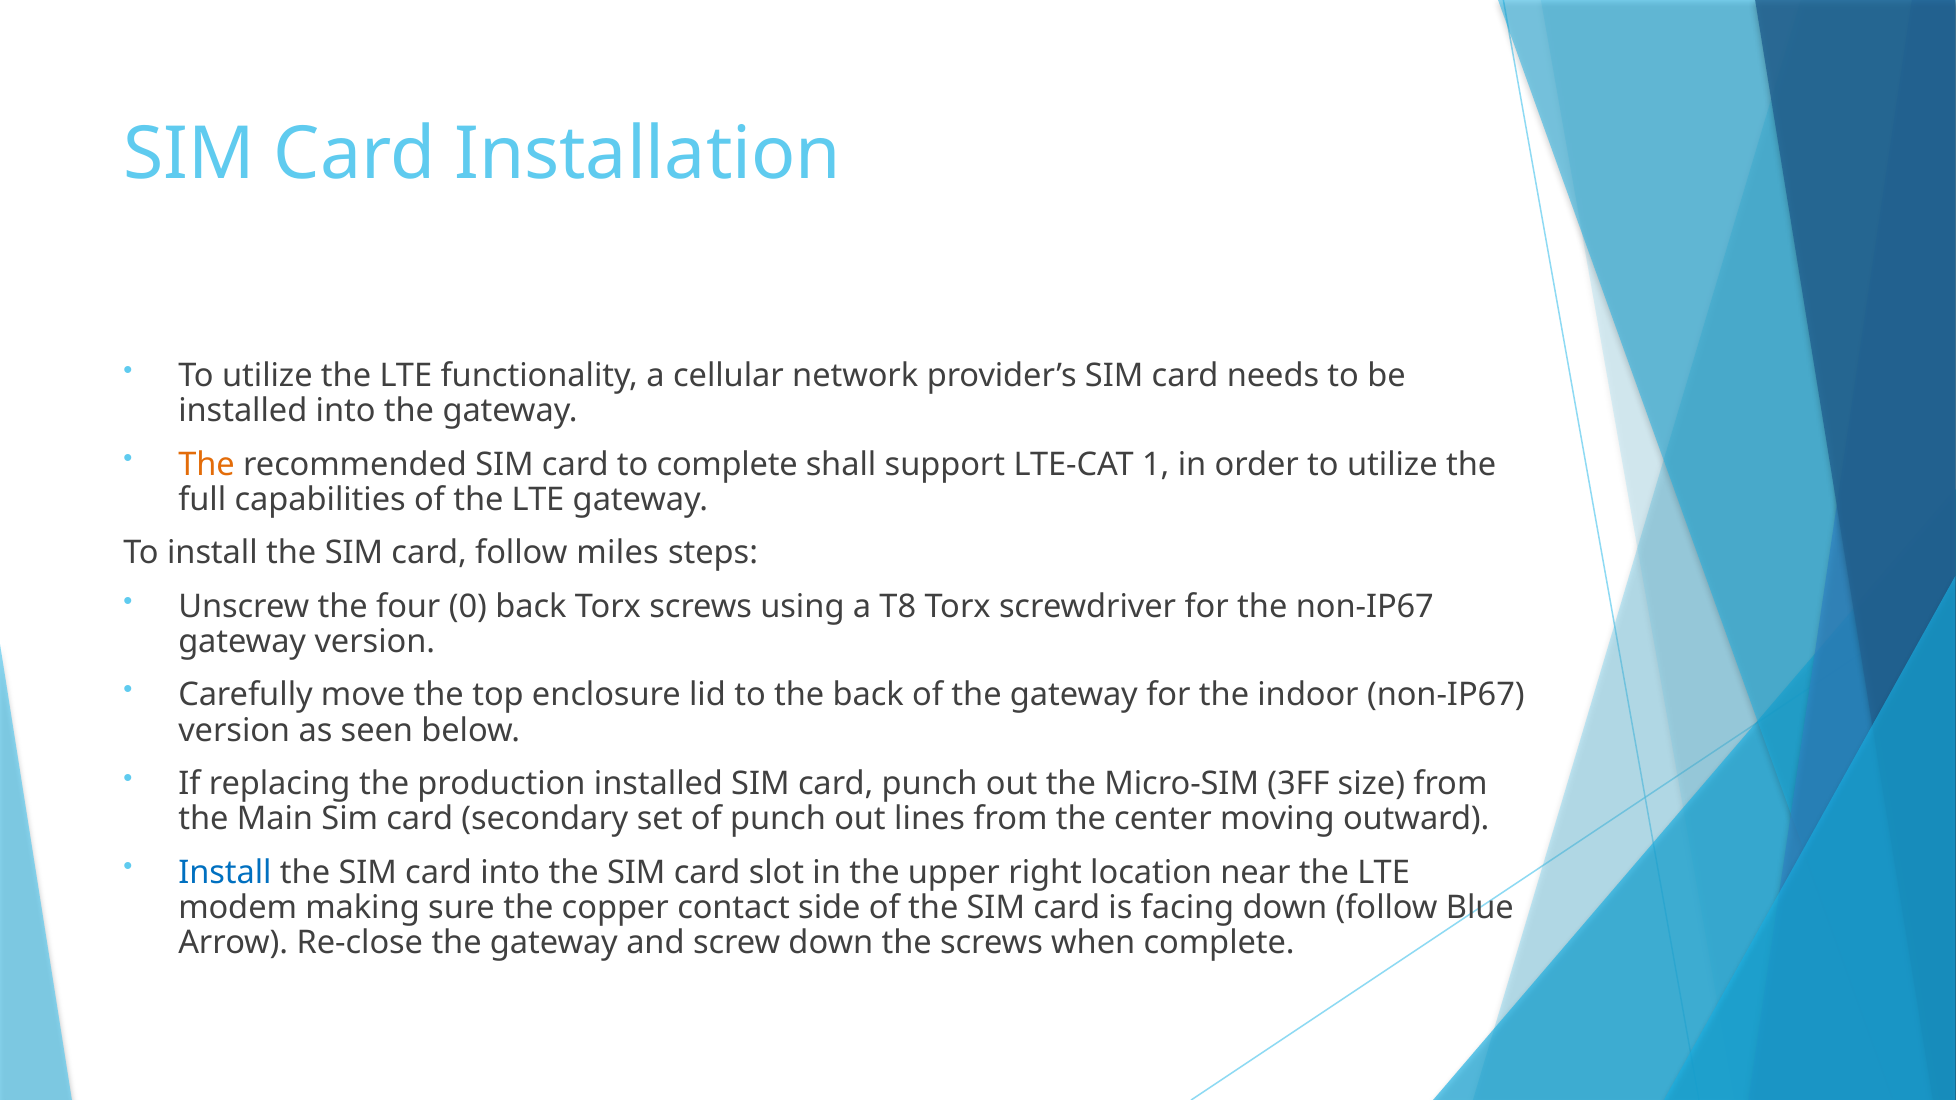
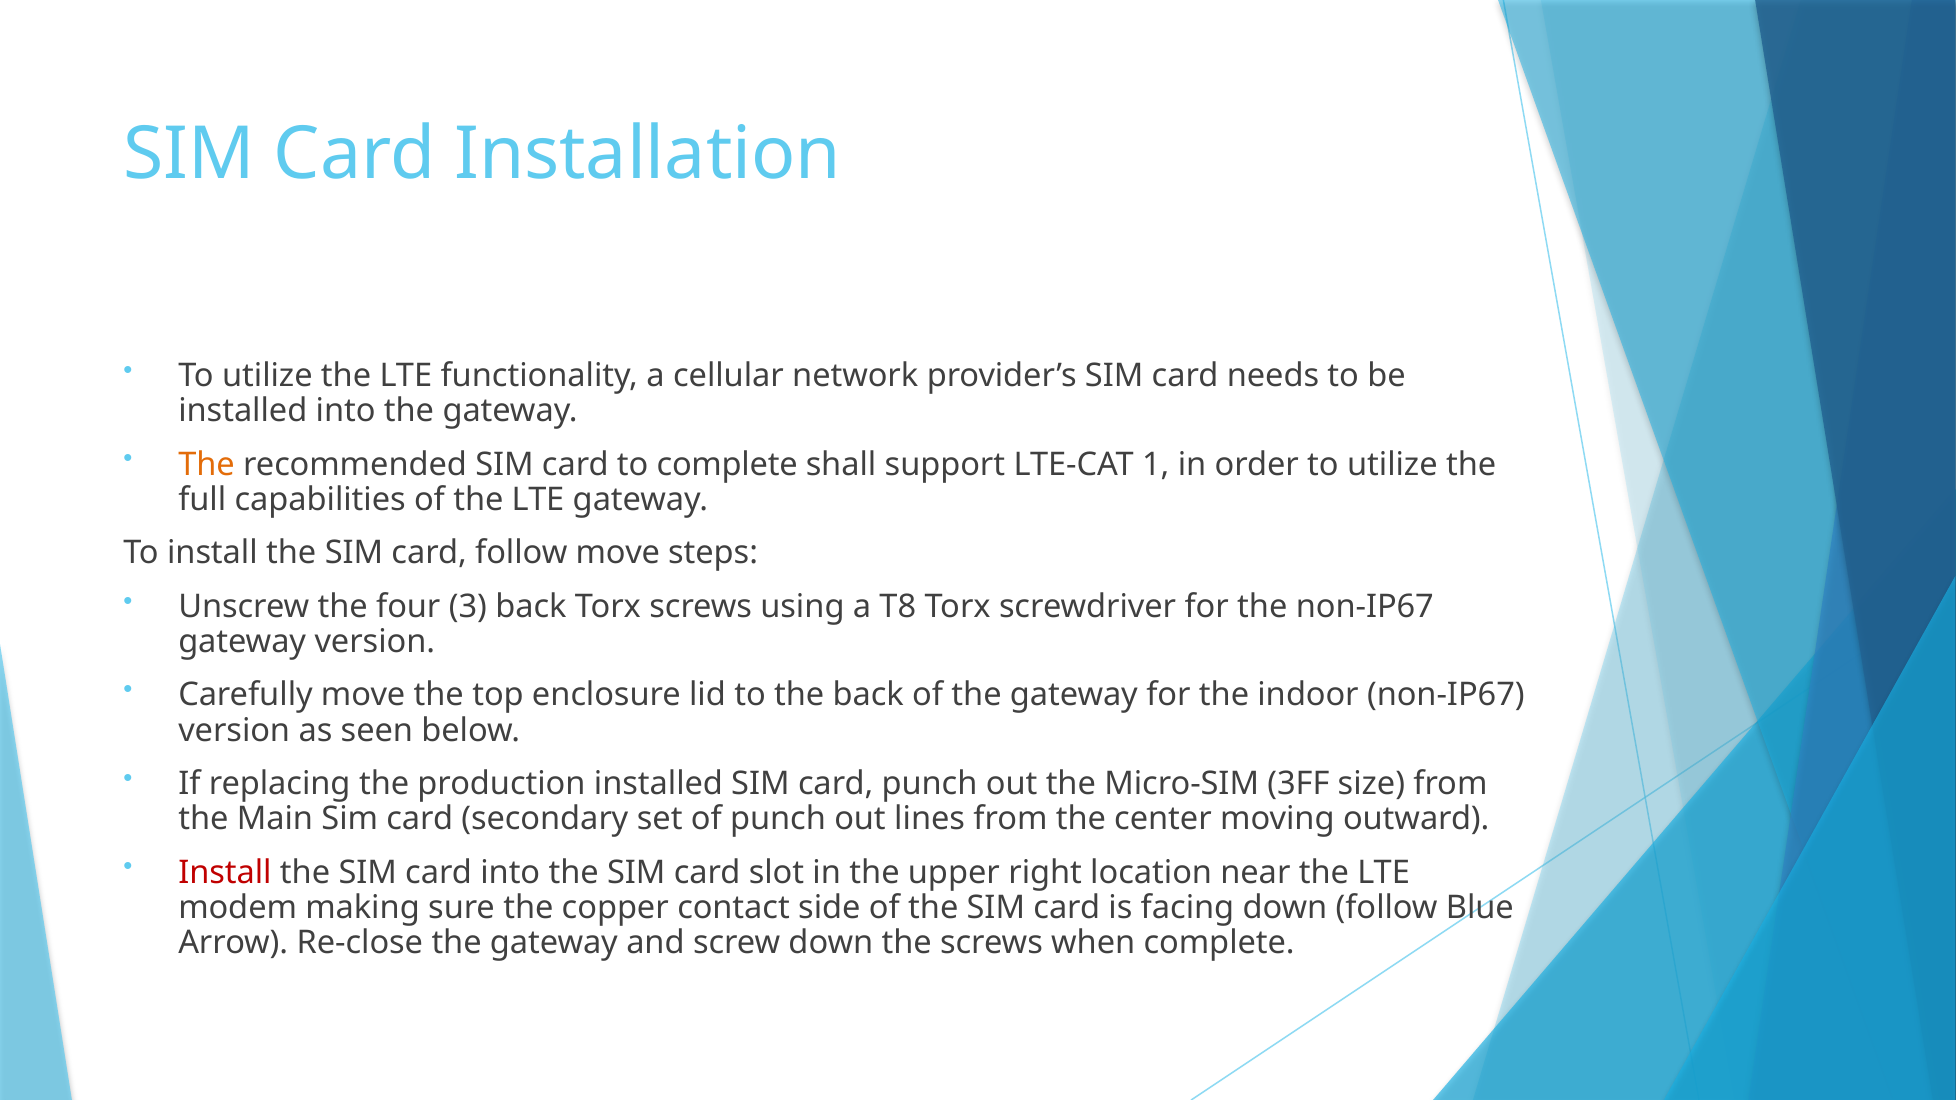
follow miles: miles -> move (618, 553)
0: 0 -> 3 (468, 607)
Install colour: blue -> red (225, 873)
